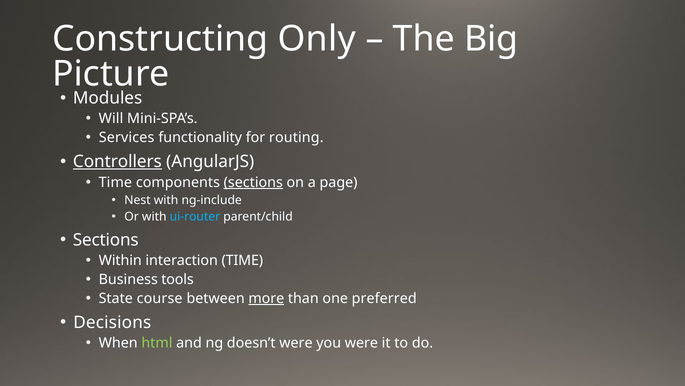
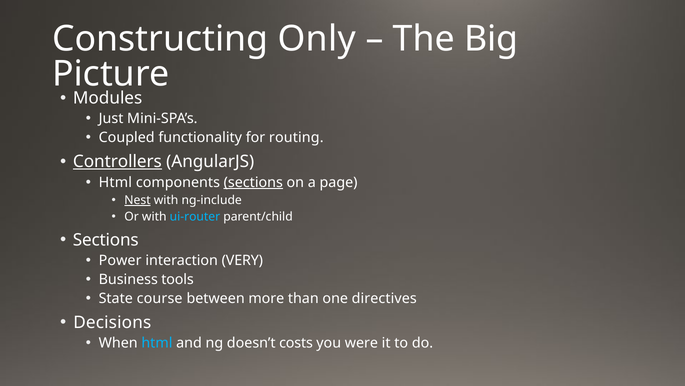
Will: Will -> Just (111, 118)
Services: Services -> Coupled (127, 137)
Time: Time -> Html (115, 182)
Nest underline: none -> present (138, 200)
Within: Within -> Power (120, 260)
interaction TIME: TIME -> VERY (242, 260)
more underline: present -> none (266, 298)
preferred: preferred -> directives (384, 298)
html colour: light green -> light blue (157, 343)
doesn’t were: were -> costs (296, 343)
